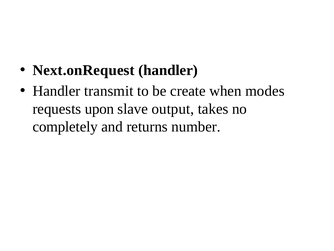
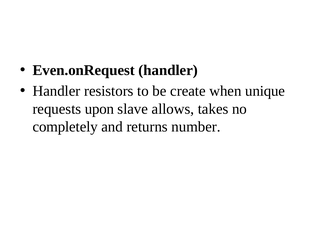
Next.onRequest: Next.onRequest -> Even.onRequest (84, 70)
transmit: transmit -> resistors (109, 91)
modes: modes -> unique (265, 91)
output: output -> allows (173, 109)
